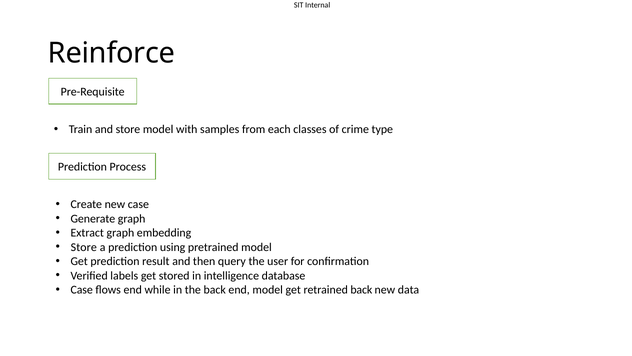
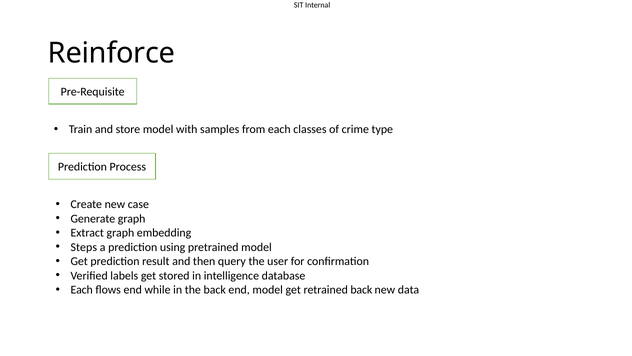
Store: Store -> Steps (84, 247)
Case: Case -> Each (82, 289)
